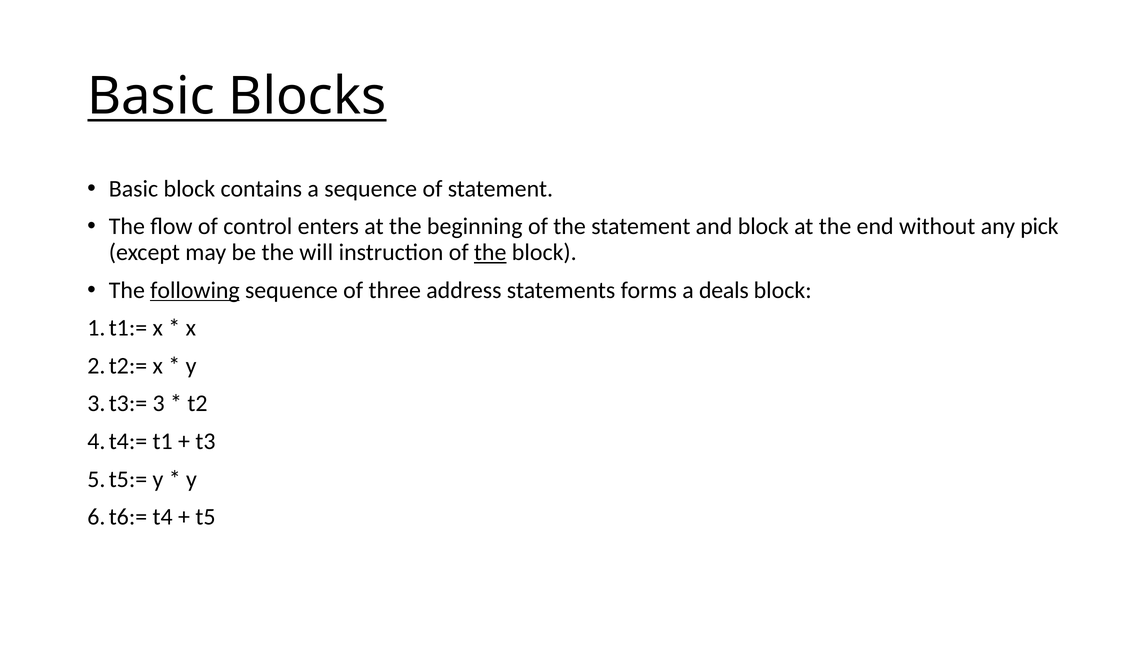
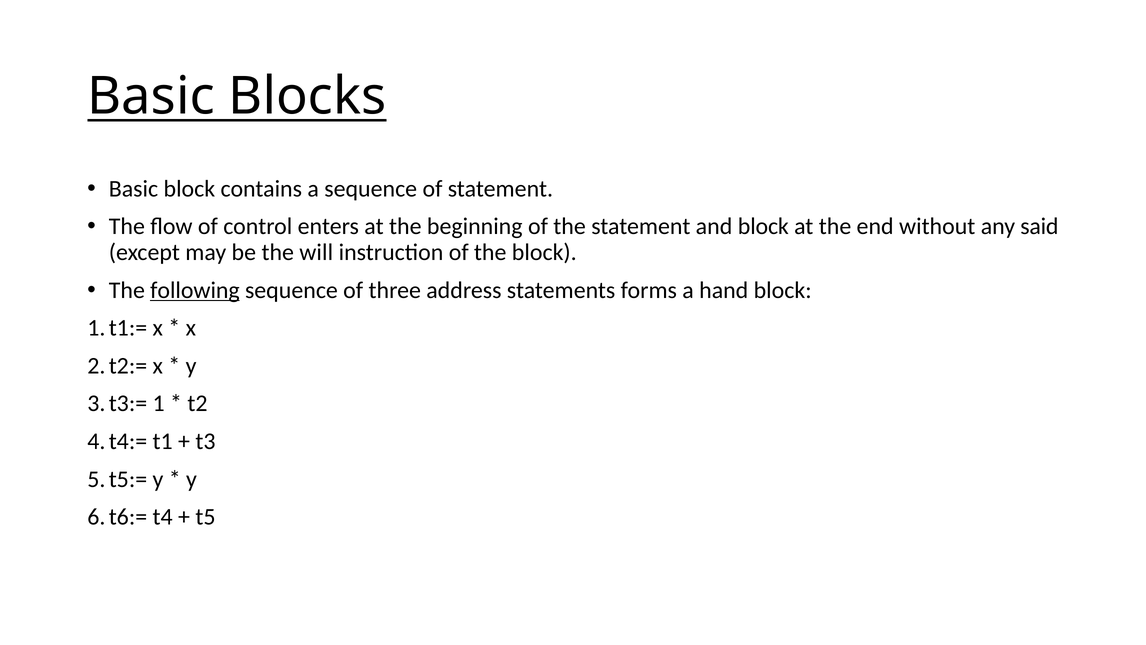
pick: pick -> said (1039, 226)
the underline: present -> none (490, 252)
deals: deals -> hand (724, 290)
3: 3 -> 1 (159, 403)
